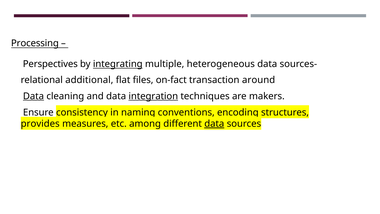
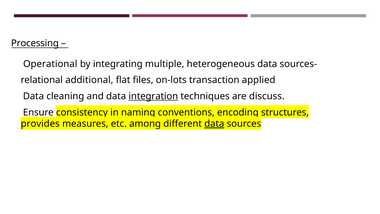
Perspectives: Perspectives -> Operational (50, 64)
integrating underline: present -> none (118, 64)
on-fact: on-fact -> on-lots (171, 80)
around: around -> applied (259, 80)
Data underline: present -> none (33, 96)
makers: makers -> discuss (267, 96)
